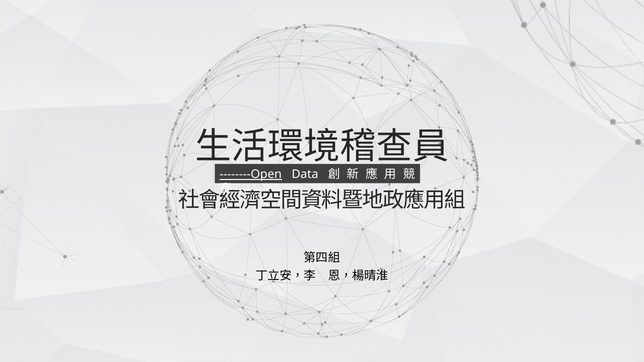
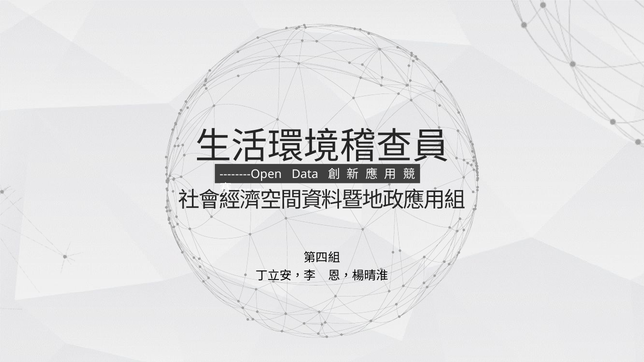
--------Open underline: present -> none (251, 175)
